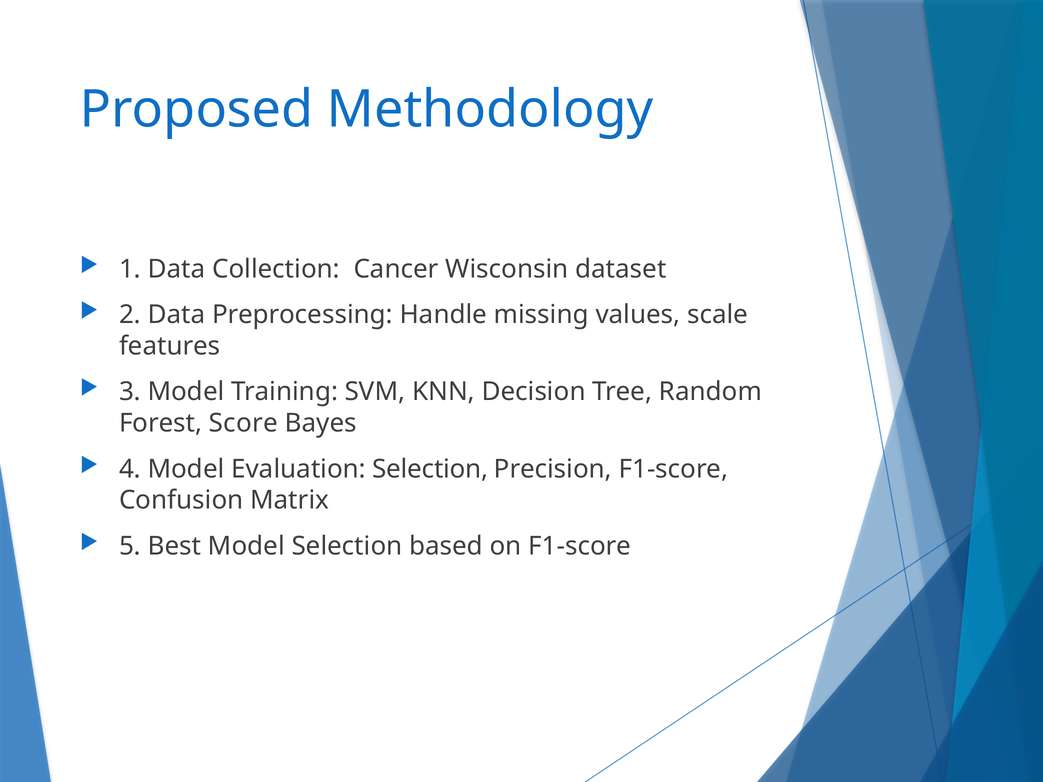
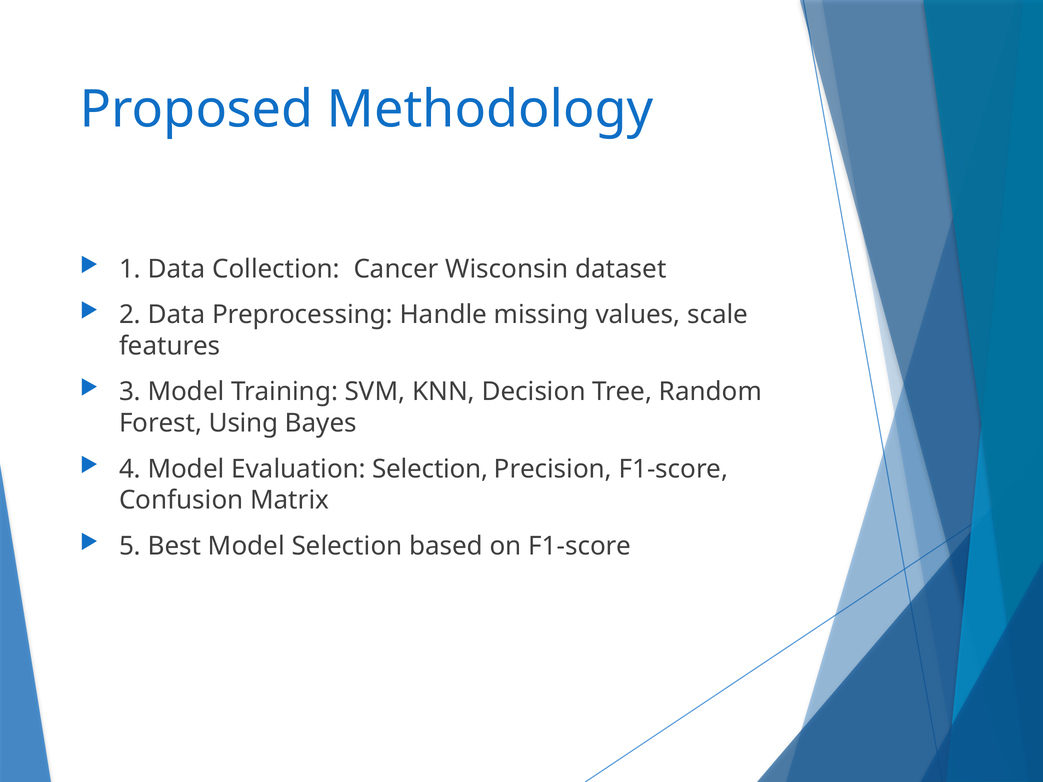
Score: Score -> Using (244, 423)
